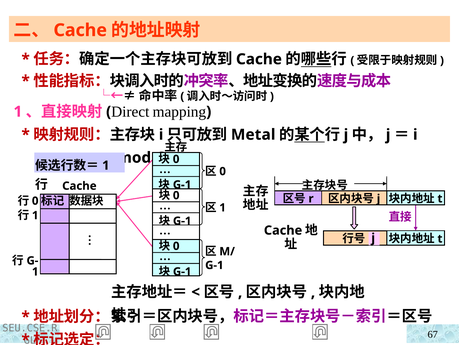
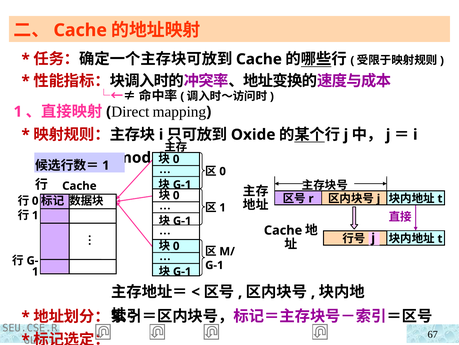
Metal: Metal -> Oxide (253, 134)
